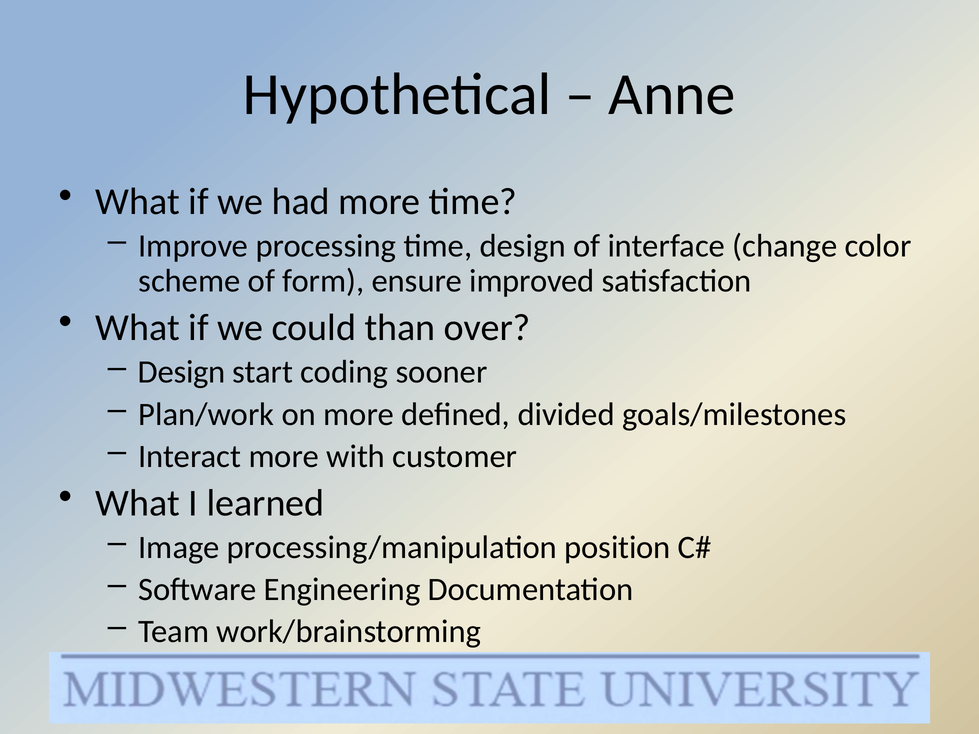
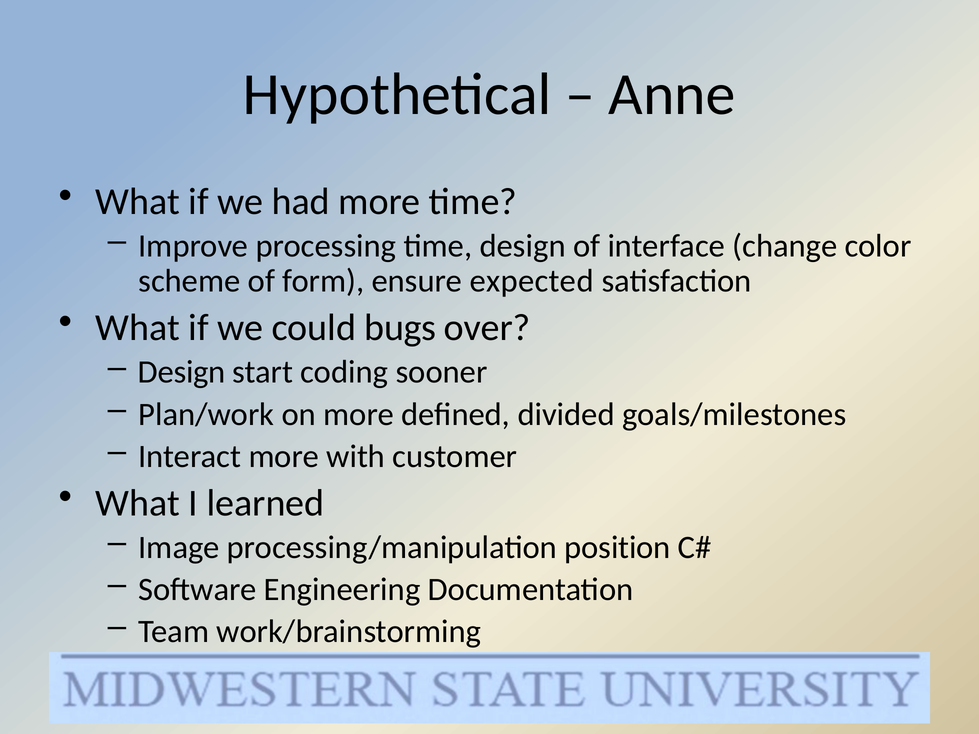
improved: improved -> expected (532, 281)
than: than -> bugs (400, 328)
